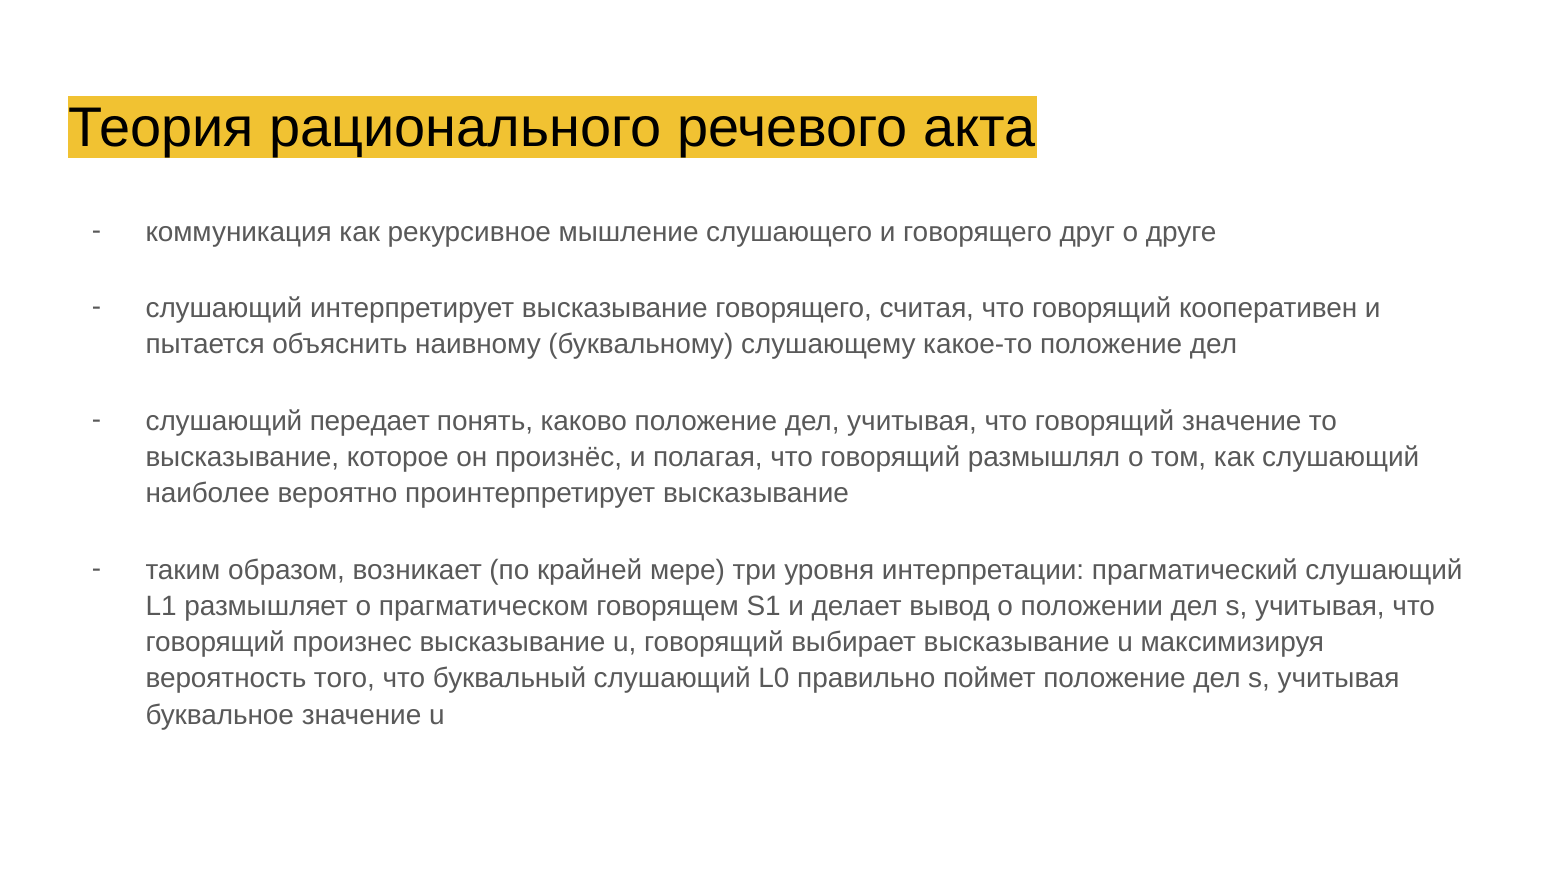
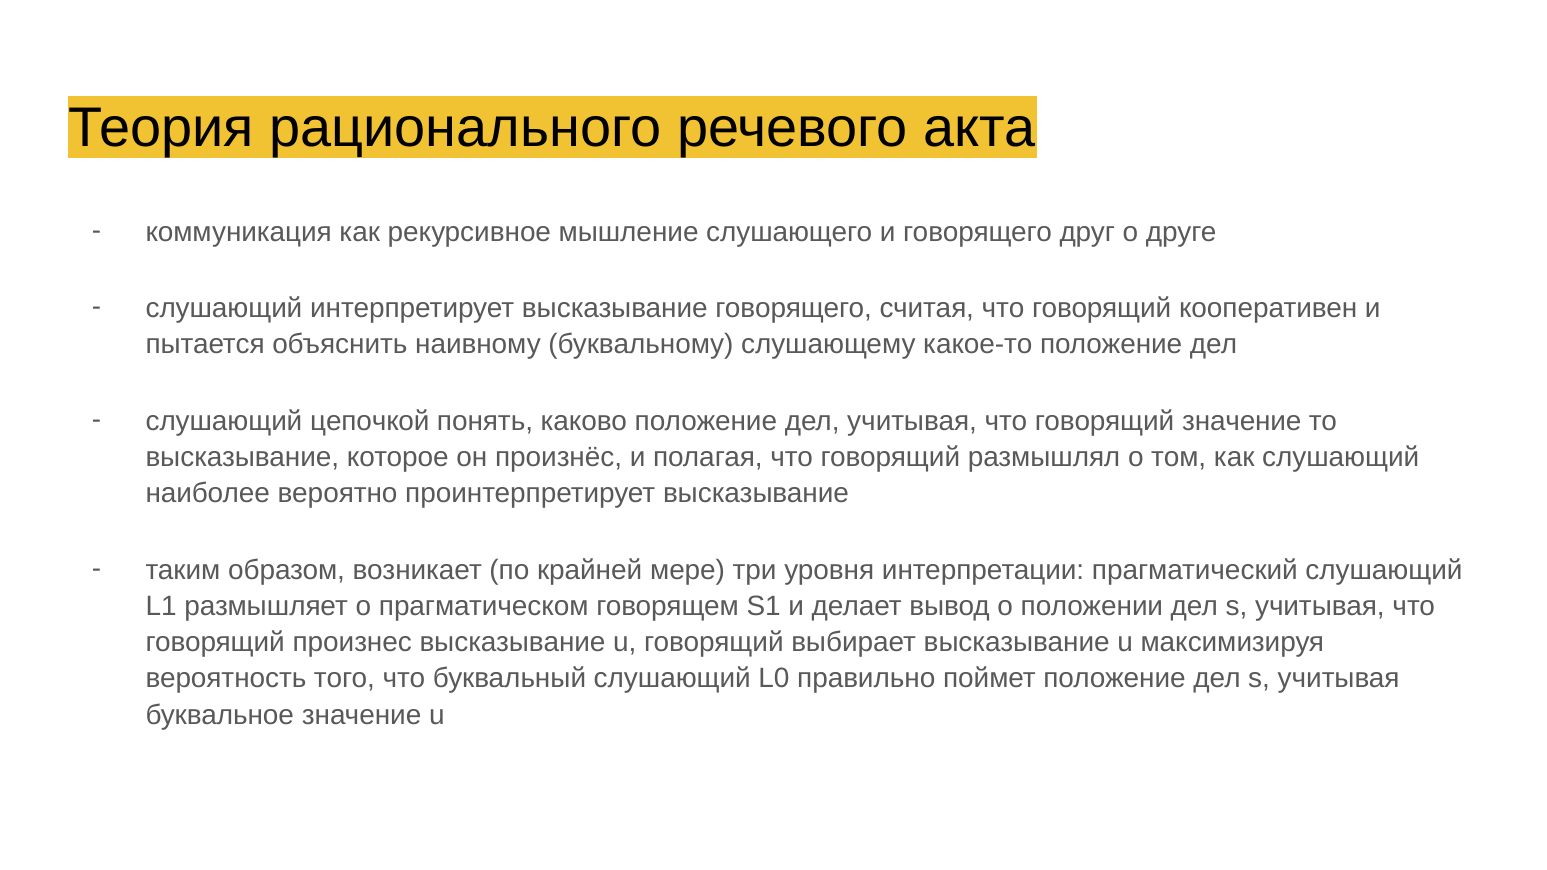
передает: передает -> цепочкой (370, 421)
